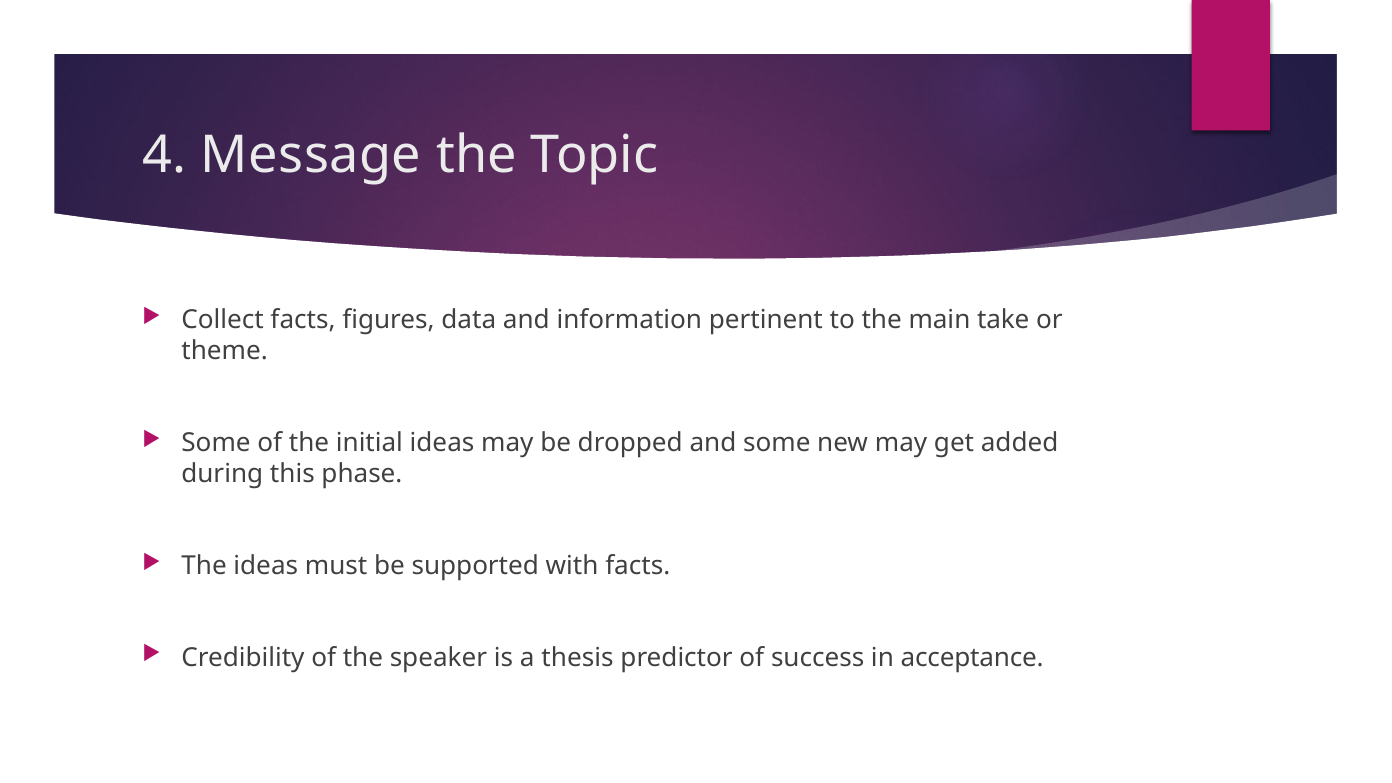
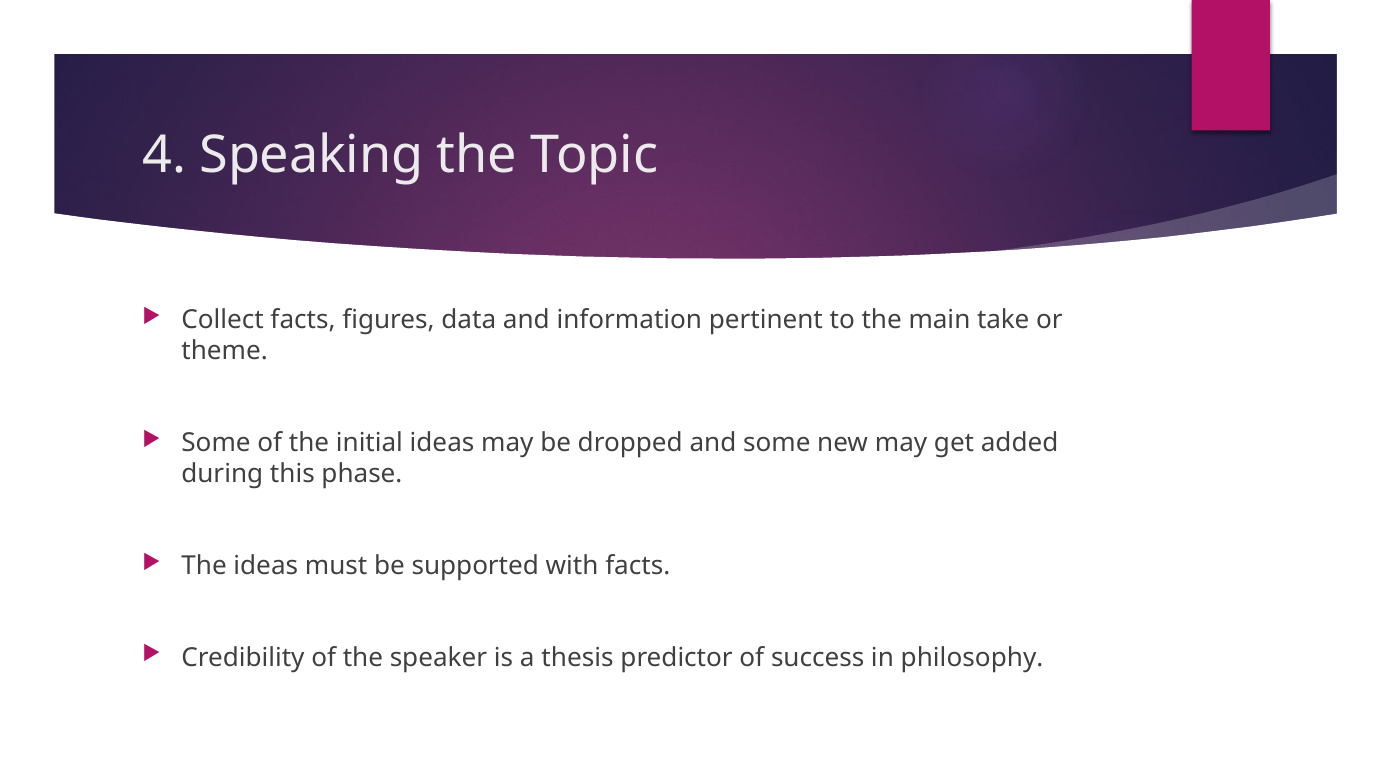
Message: Message -> Speaking (311, 155)
acceptance: acceptance -> philosophy (972, 658)
